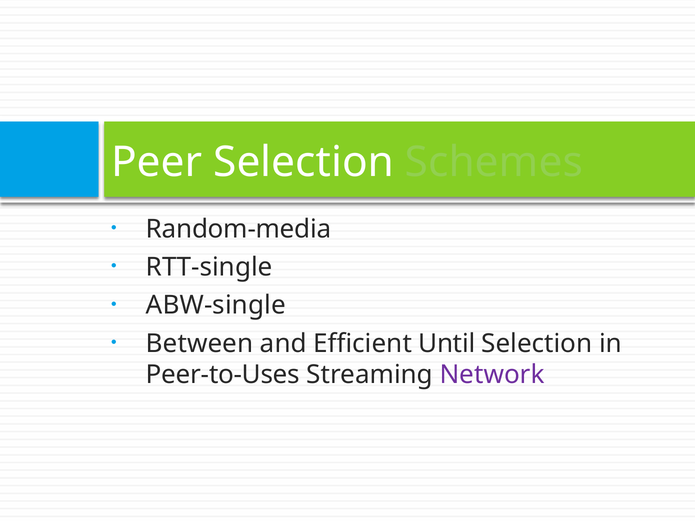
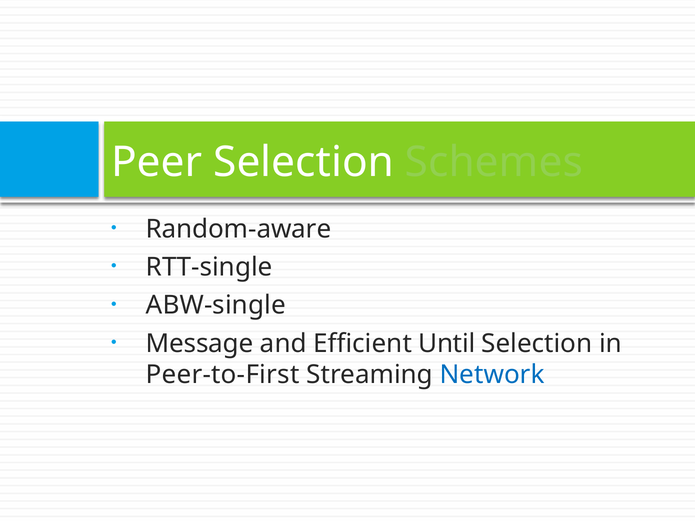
Random-media: Random-media -> Random-aware (239, 229)
Between: Between -> Message (200, 344)
Peer-to-Uses: Peer-to-Uses -> Peer-to-First (223, 375)
Network colour: purple -> blue (492, 375)
